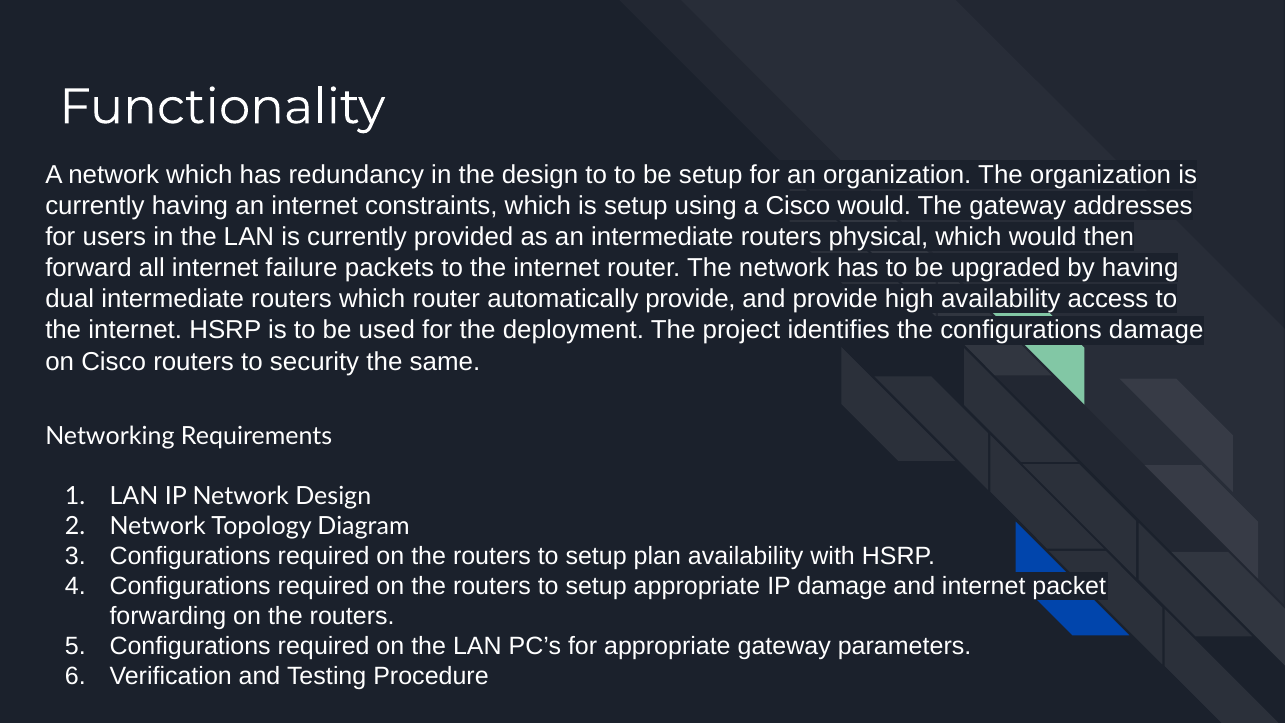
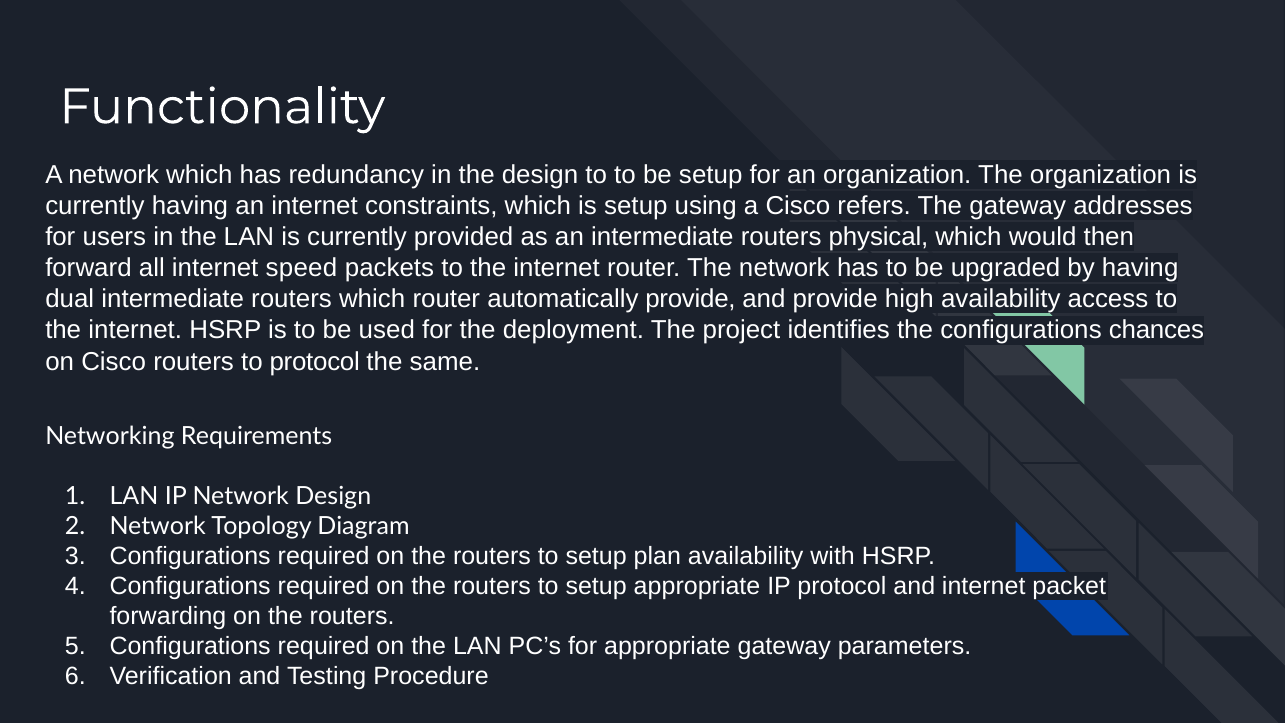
Cisco would: would -> refers (874, 206)
failure: failure -> speed (301, 268)
configurations damage: damage -> chances (1156, 330)
to security: security -> protocol (315, 361)
IP damage: damage -> protocol (842, 586)
